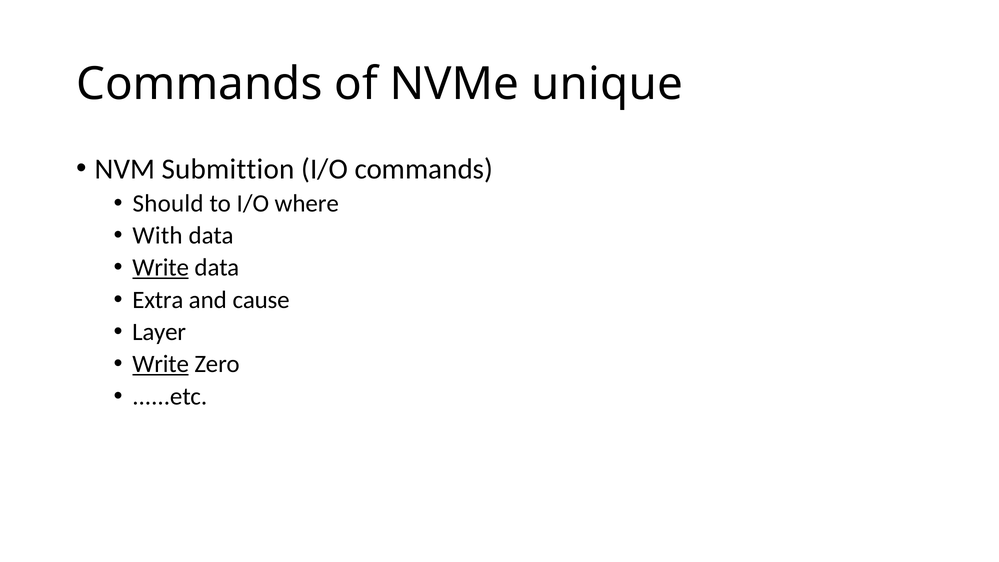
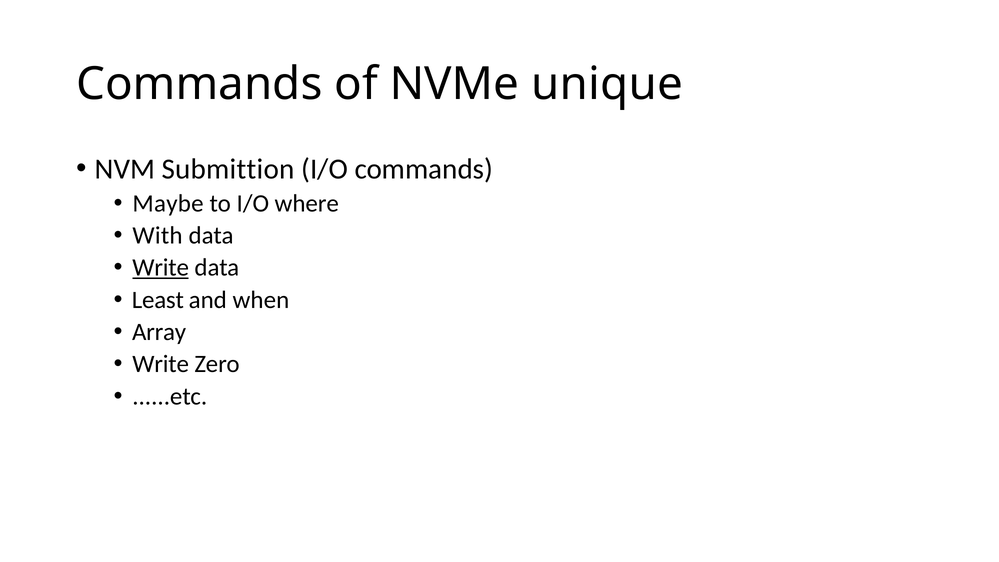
Should: Should -> Maybe (168, 203)
Extra: Extra -> Least (158, 300)
cause: cause -> when (261, 300)
Layer: Layer -> Array (159, 332)
Write underline: present -> none (161, 364)
